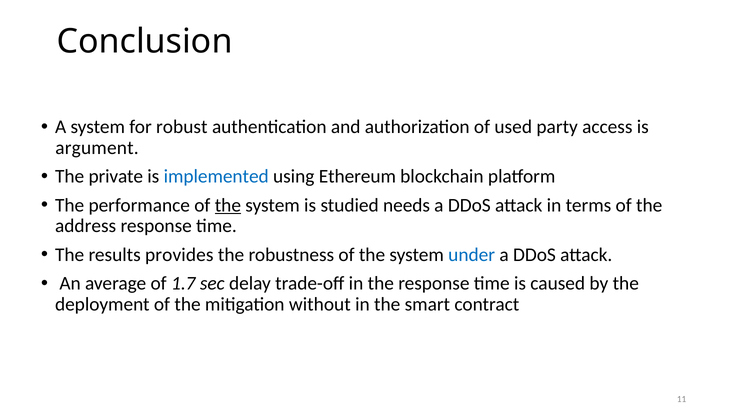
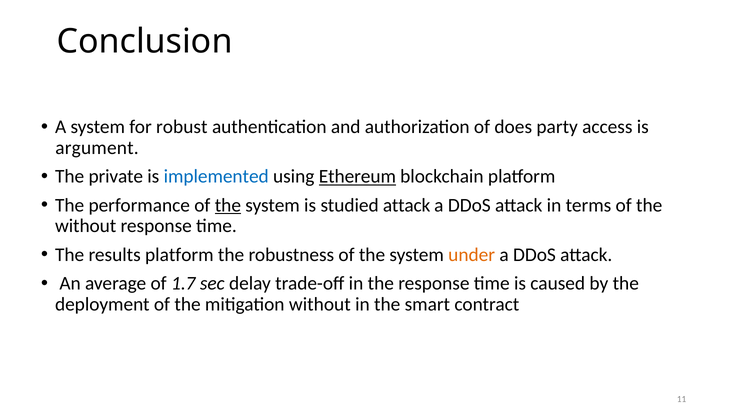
used: used -> does (513, 127)
Ethereum underline: none -> present (357, 177)
studied needs: needs -> attack (407, 205)
address: address -> without (86, 226)
results provides: provides -> platform (179, 255)
under colour: blue -> orange (472, 255)
